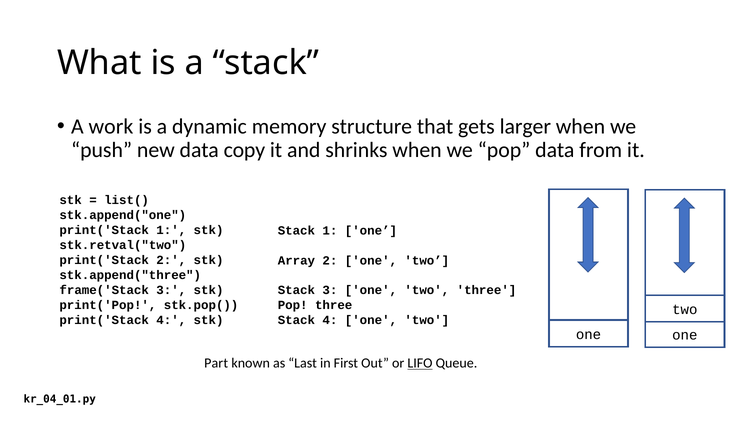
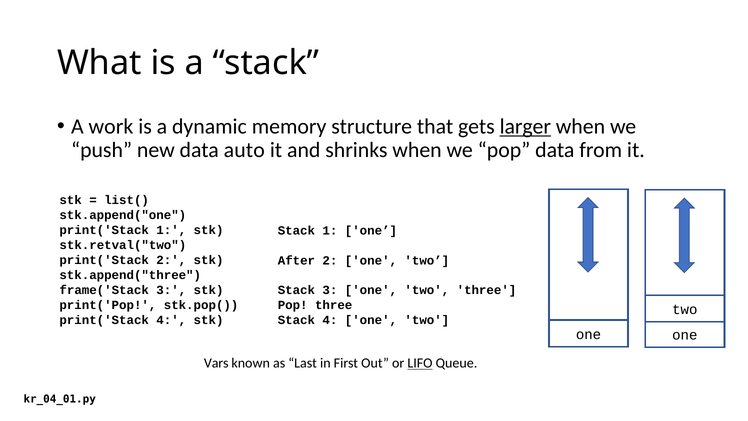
larger underline: none -> present (525, 126)
copy: copy -> auto (244, 150)
Array: Array -> After (296, 260)
Part: Part -> Vars (216, 363)
